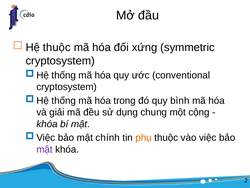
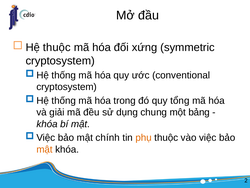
bình: bình -> tổng (180, 100)
cộng: cộng -> bảng (199, 112)
mật colour: purple -> orange (45, 149)
